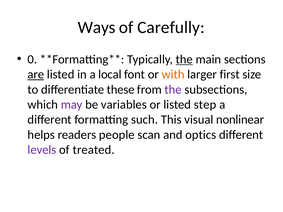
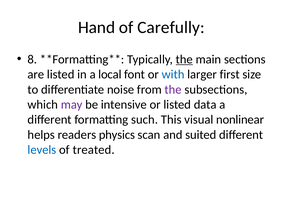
Ways: Ways -> Hand (97, 27)
0: 0 -> 8 (32, 59)
are underline: present -> none (36, 74)
with colour: orange -> blue (173, 74)
these: these -> noise (121, 90)
variables: variables -> intensive (124, 105)
step: step -> data (205, 105)
people: people -> physics (117, 135)
optics: optics -> suited (201, 135)
levels colour: purple -> blue (42, 150)
